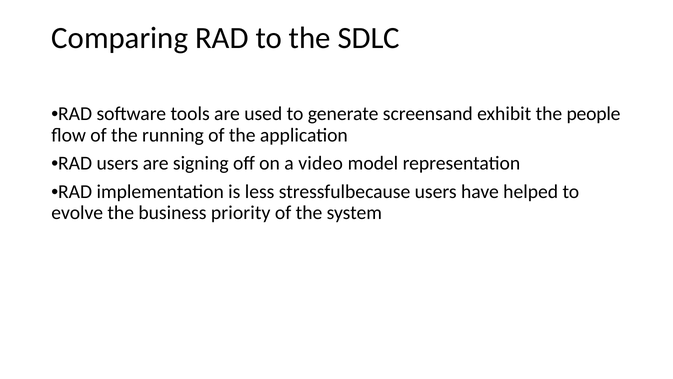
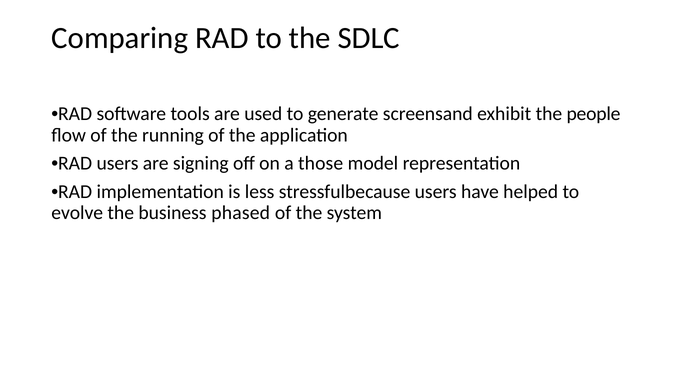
video: video -> those (321, 163)
priority: priority -> phased (241, 213)
